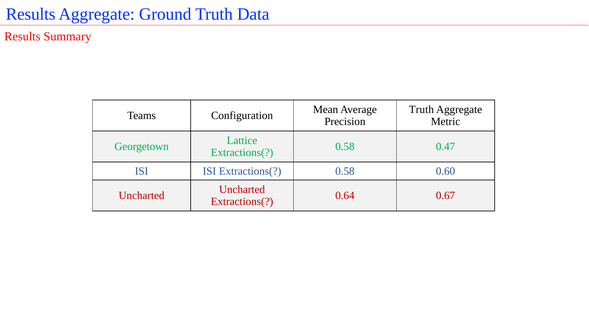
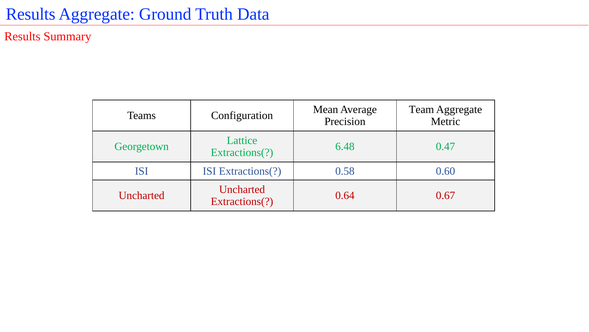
Truth: Truth -> Team (421, 109)
0.58: 0.58 -> 6.48 (345, 146)
